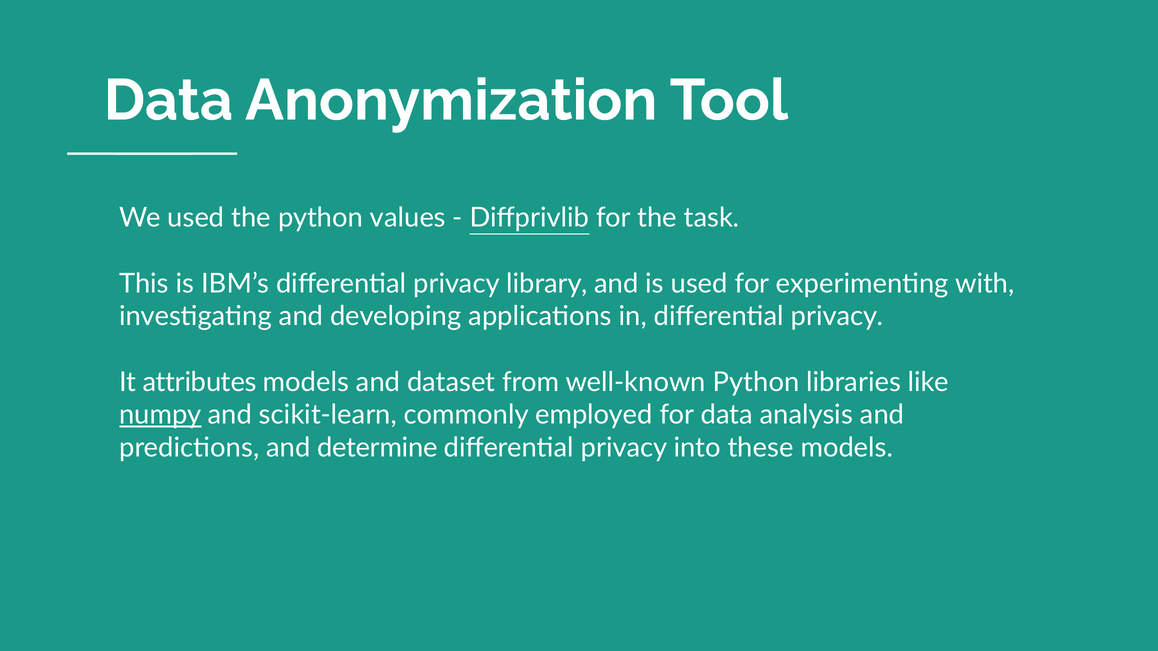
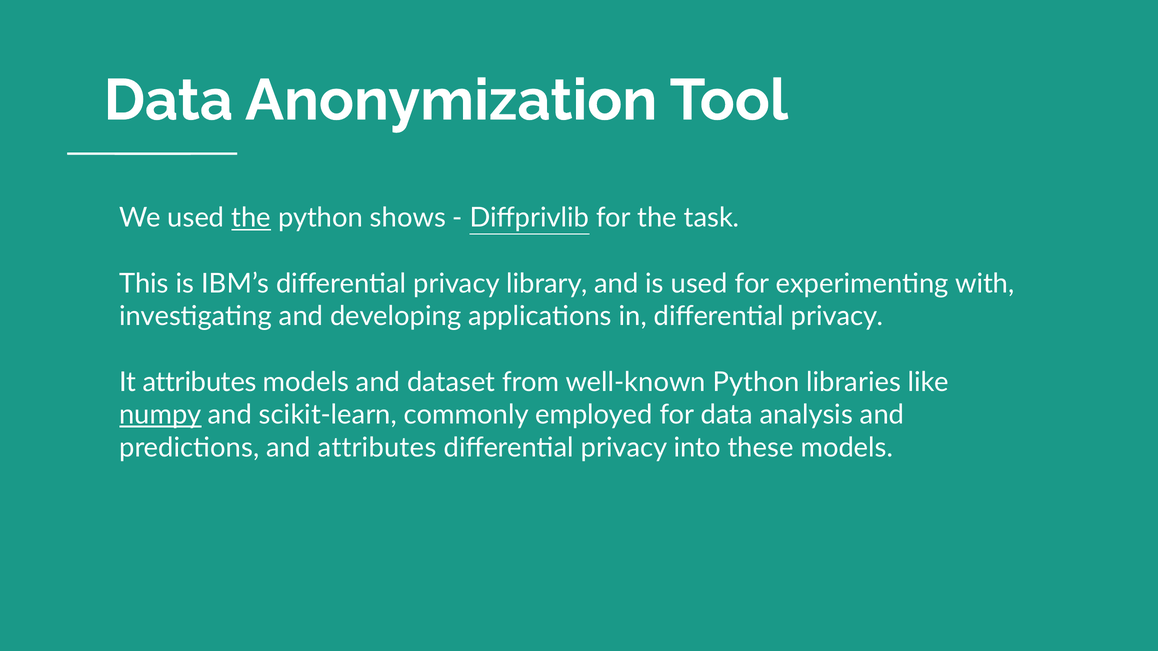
the underline: none -> present (251, 218)
values: values -> shows (408, 218)
and determine: determine -> attributes (377, 448)
